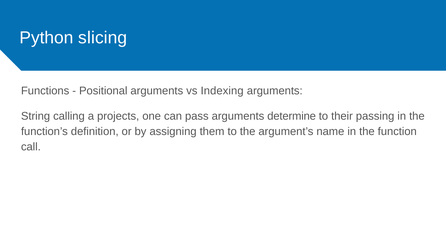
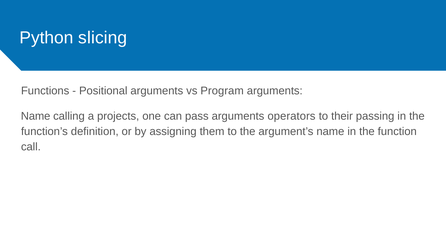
Indexing: Indexing -> Program (222, 91)
String: String -> Name (36, 116)
determine: determine -> operators (291, 116)
